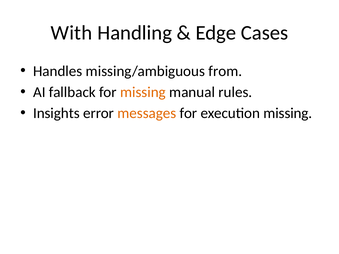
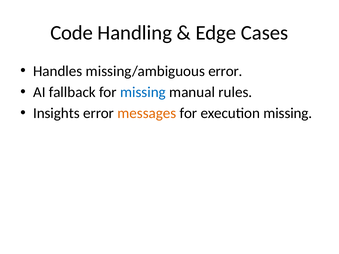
With: With -> Code (72, 33)
missing/ambiguous from: from -> error (225, 71)
missing colour: orange -> blue (143, 92)
